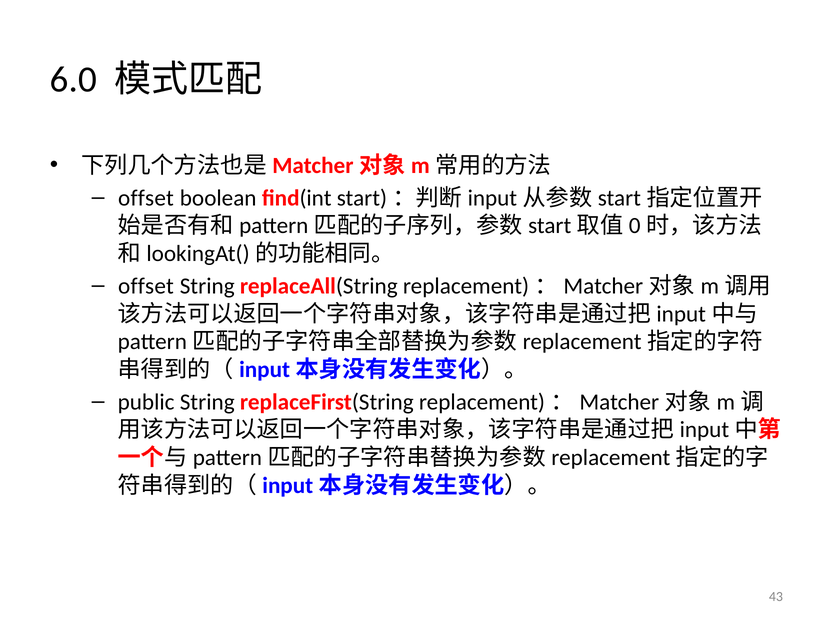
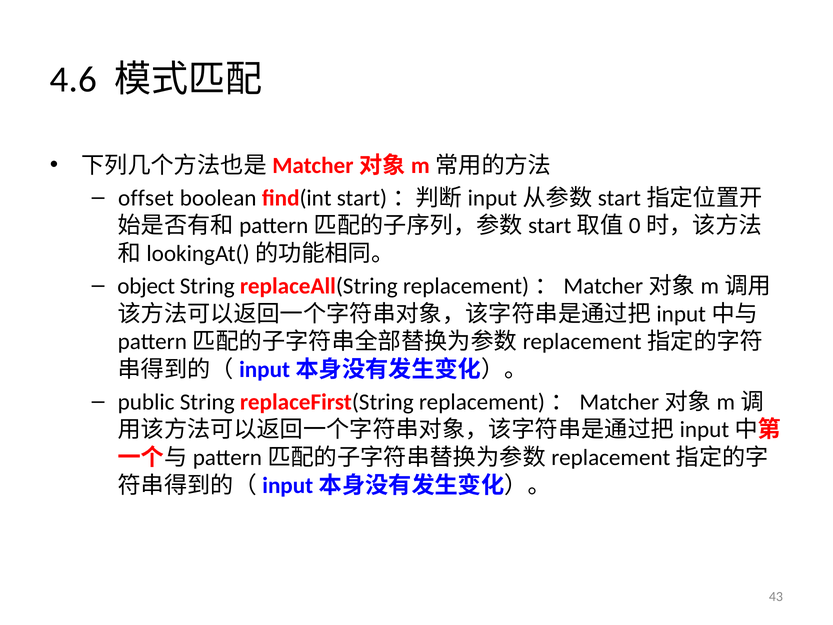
6.0: 6.0 -> 4.6 (73, 80)
offset: offset -> object (146, 286)
